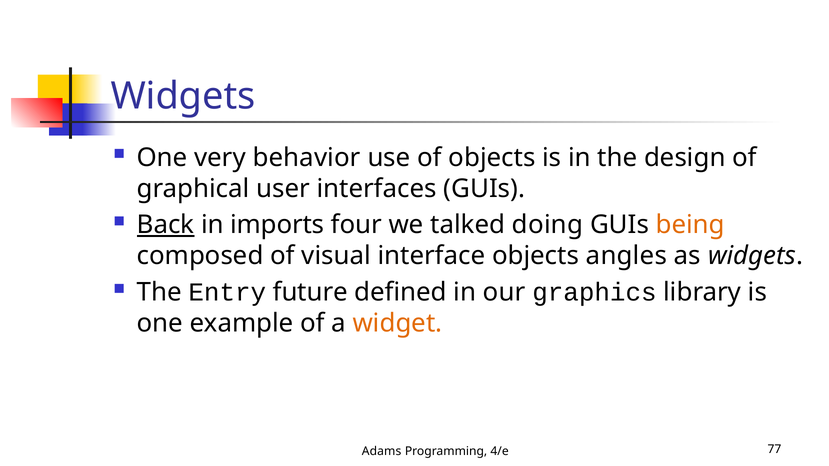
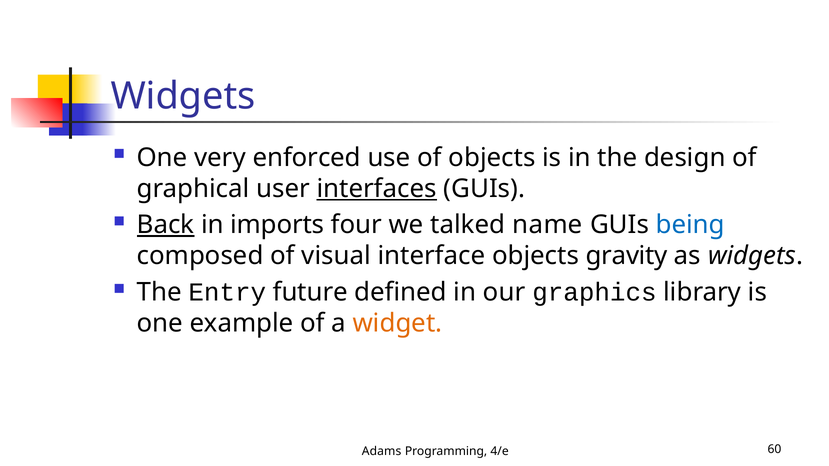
behavior: behavior -> enforced (307, 158)
interfaces underline: none -> present (377, 189)
doing: doing -> name (548, 225)
being colour: orange -> blue (690, 225)
angles: angles -> gravity (627, 256)
77: 77 -> 60 (774, 450)
